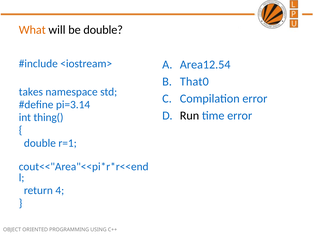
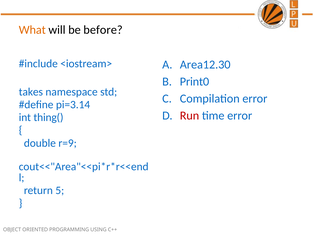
be double: double -> before (103, 30)
Area12.54: Area12.54 -> Area12.30 (205, 64)
That0: That0 -> Print0 (194, 81)
Run colour: black -> red (190, 116)
r=1: r=1 -> r=9 (68, 143)
4: 4 -> 5 (60, 190)
